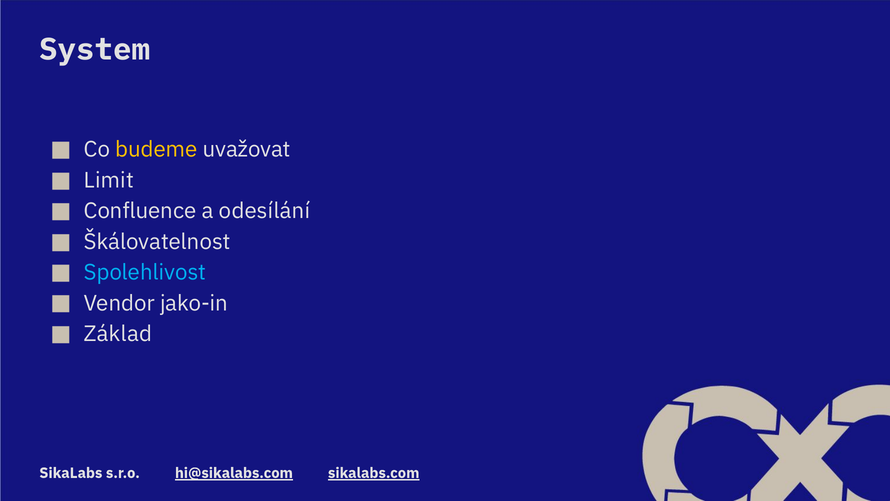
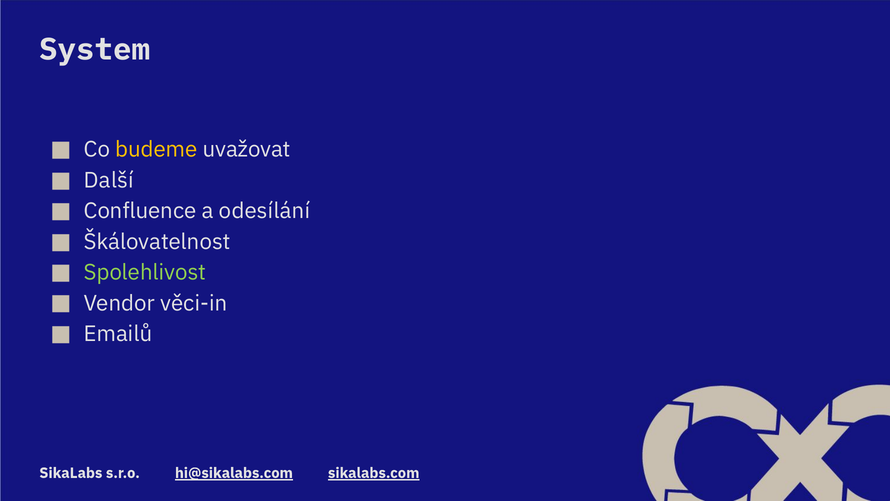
Limit: Limit -> Další (109, 180)
Spolehlivost colour: light blue -> light green (145, 272)
jako-in: jako-in -> věci-in (194, 303)
Základ: Základ -> Emailů (118, 334)
